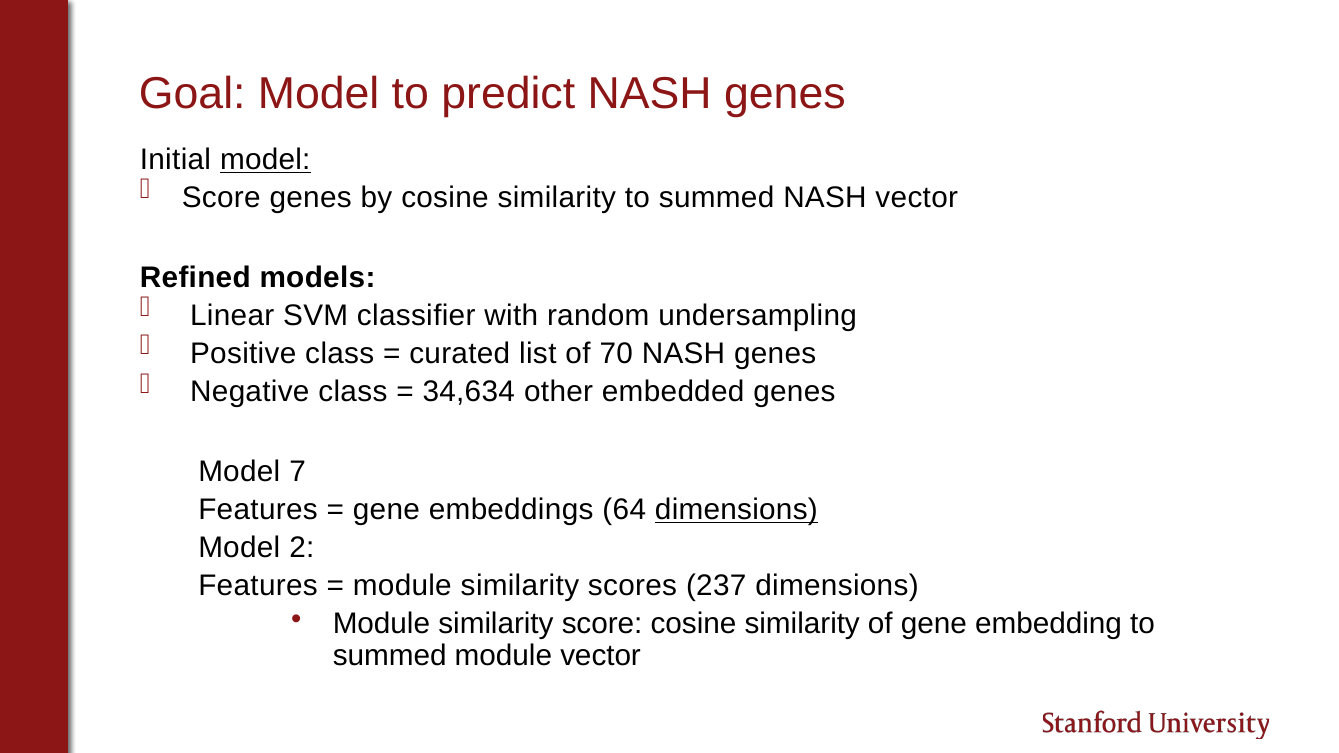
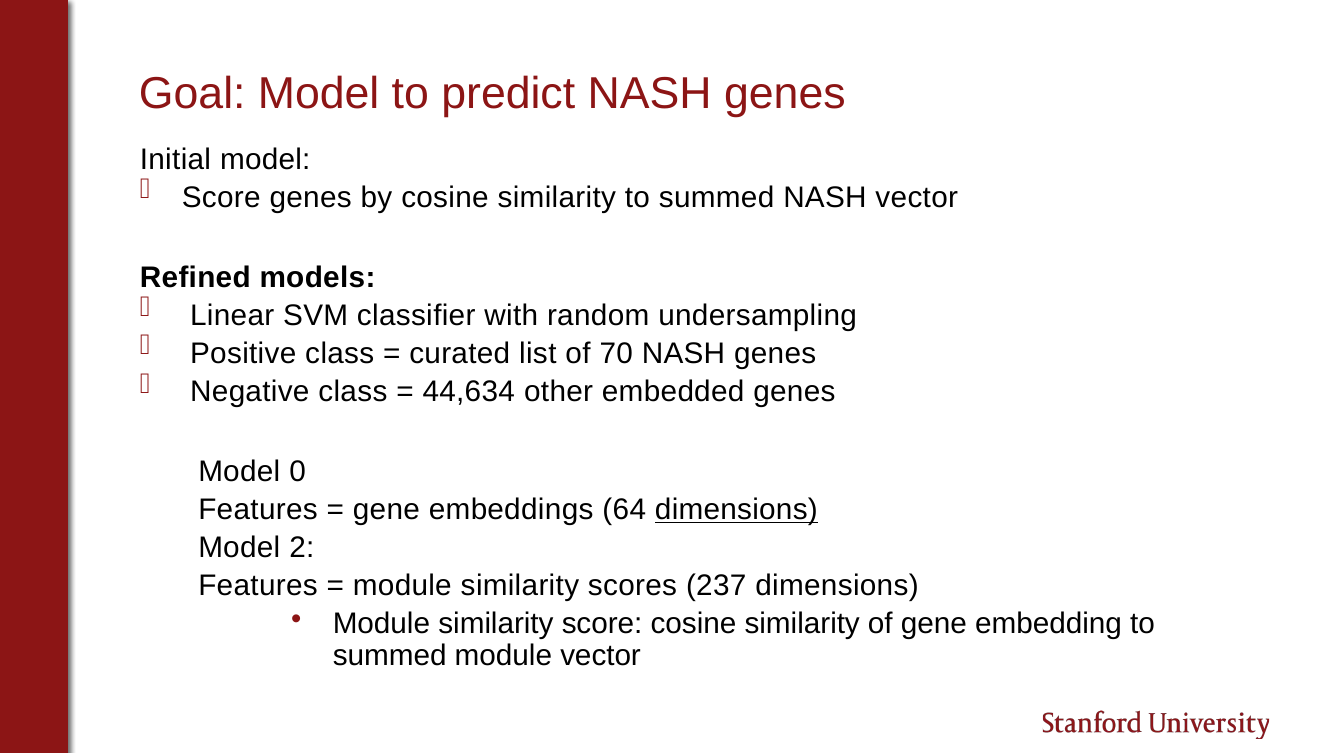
model underline: present -> none (265, 160)
34,634: 34,634 -> 44,634 (469, 392)
7: 7 -> 0 (298, 472)
